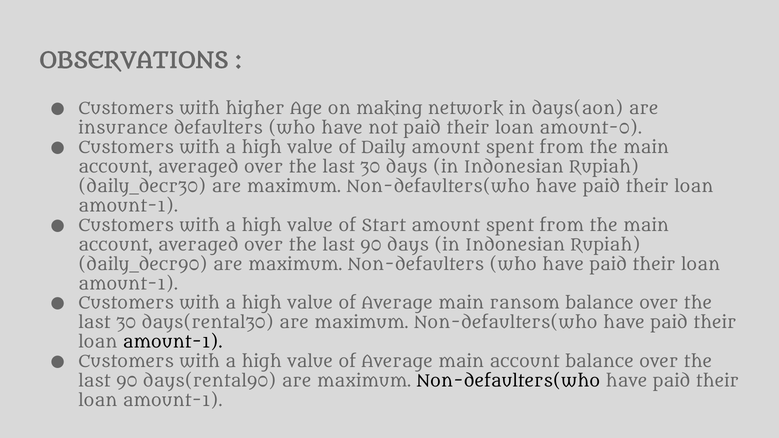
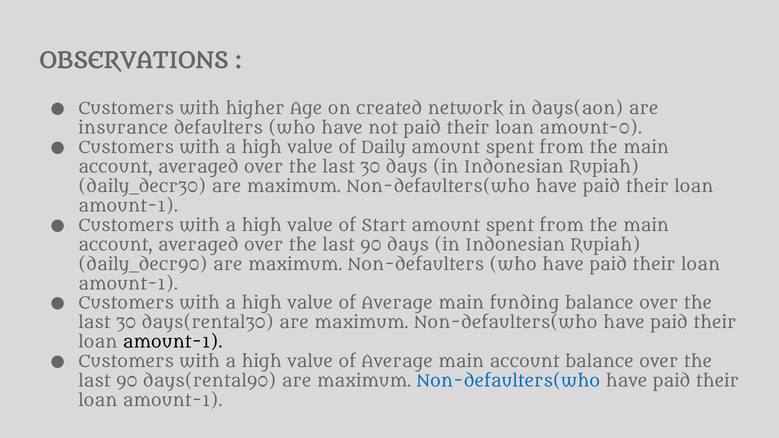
making: making -> created (389, 109)
ransom: ransom -> funding (524, 304)
Non-defaulters(who colour: black -> blue (508, 382)
